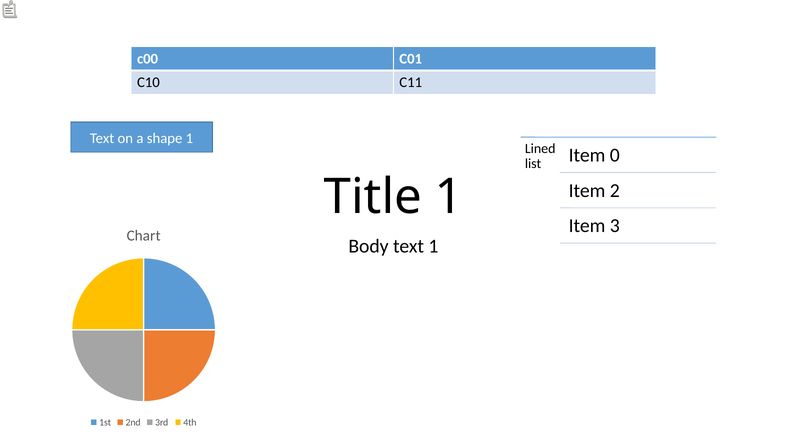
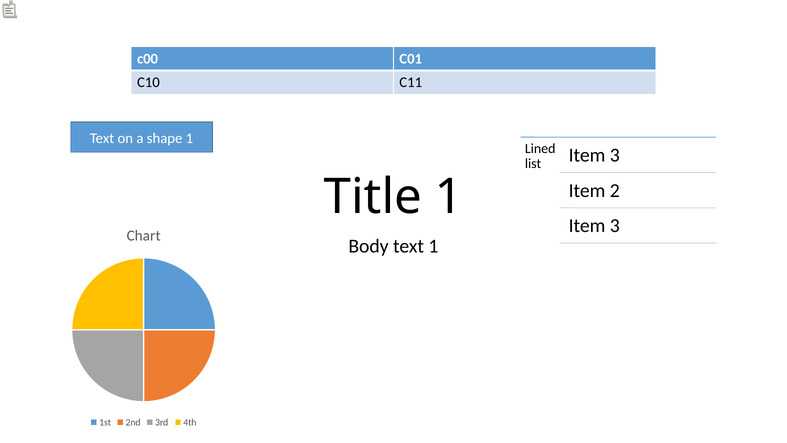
0: 0 -> 3 (615, 155)
